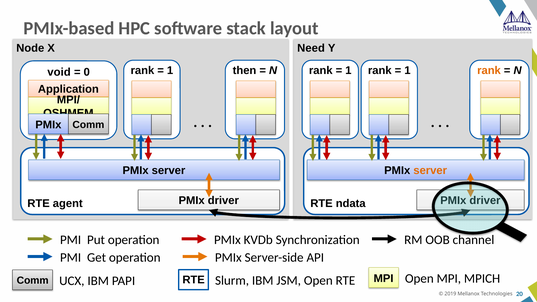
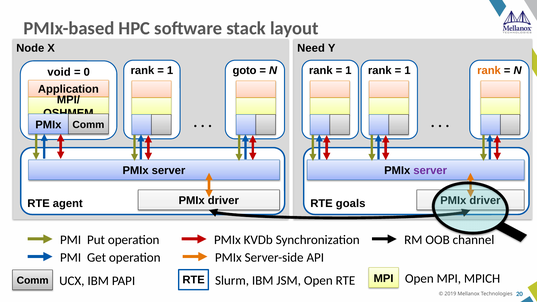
then: then -> goto (245, 71)
server colour: orange -> purple (430, 171)
ndata: ndata -> goals (351, 204)
